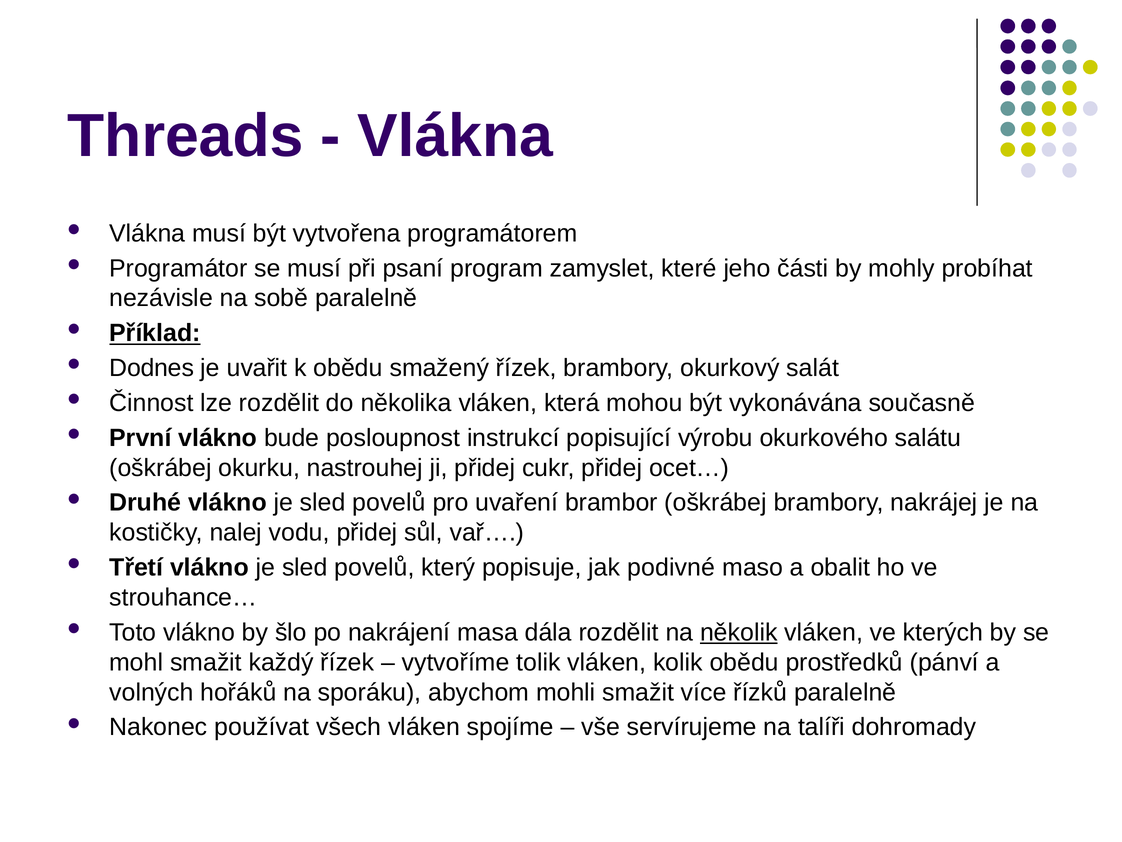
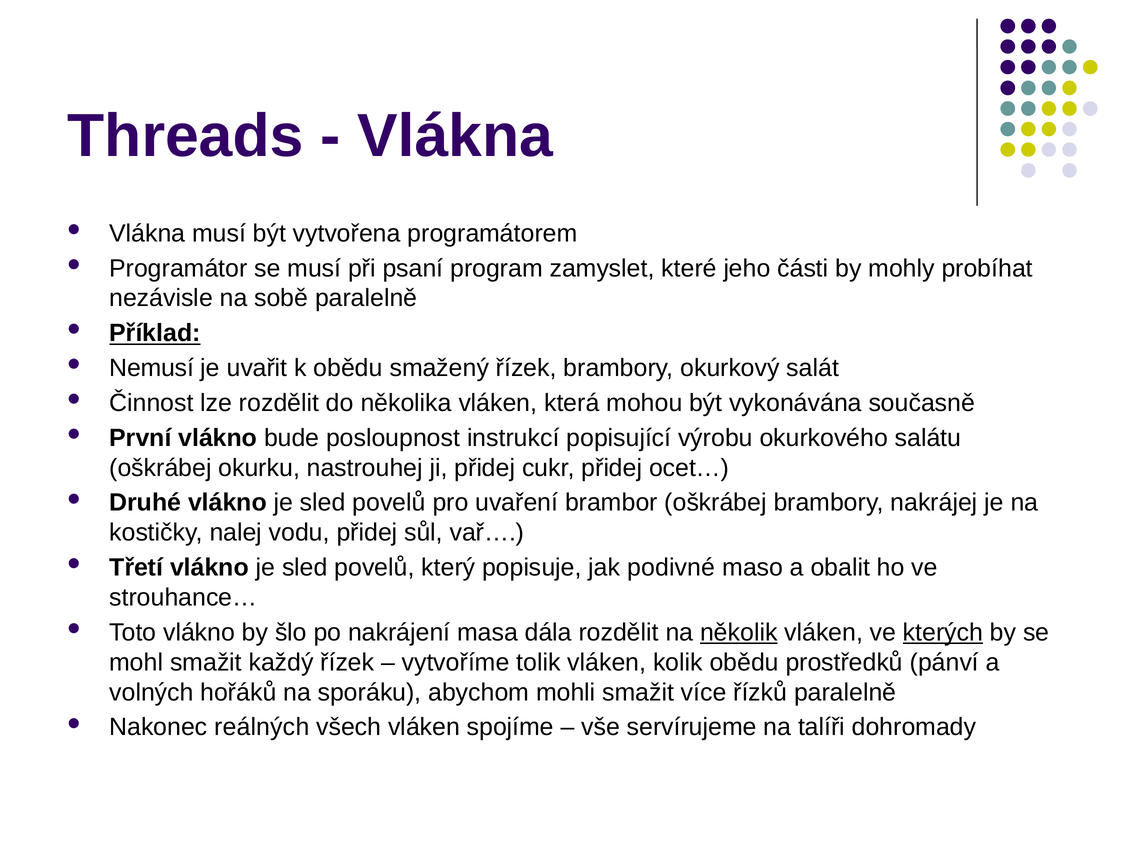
Dodnes: Dodnes -> Nemusí (152, 368)
kterých underline: none -> present (943, 632)
používat: používat -> reálných (262, 727)
